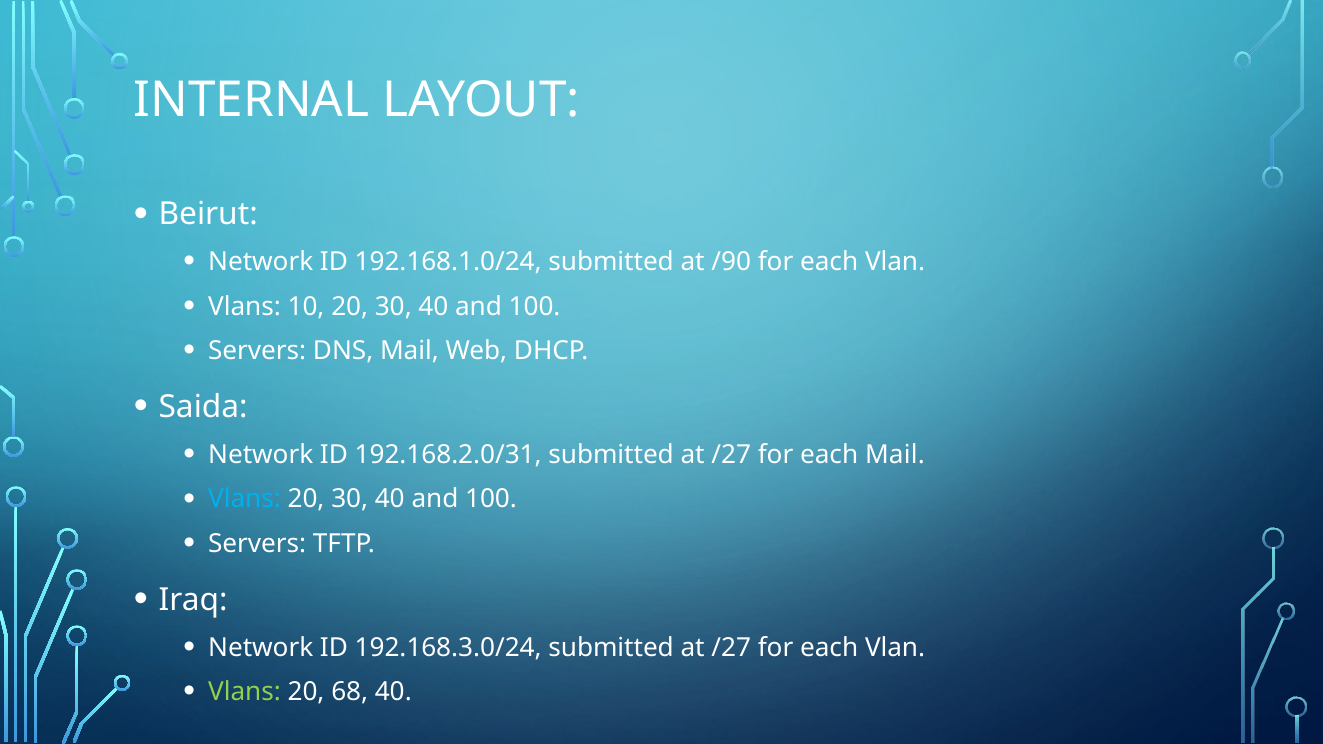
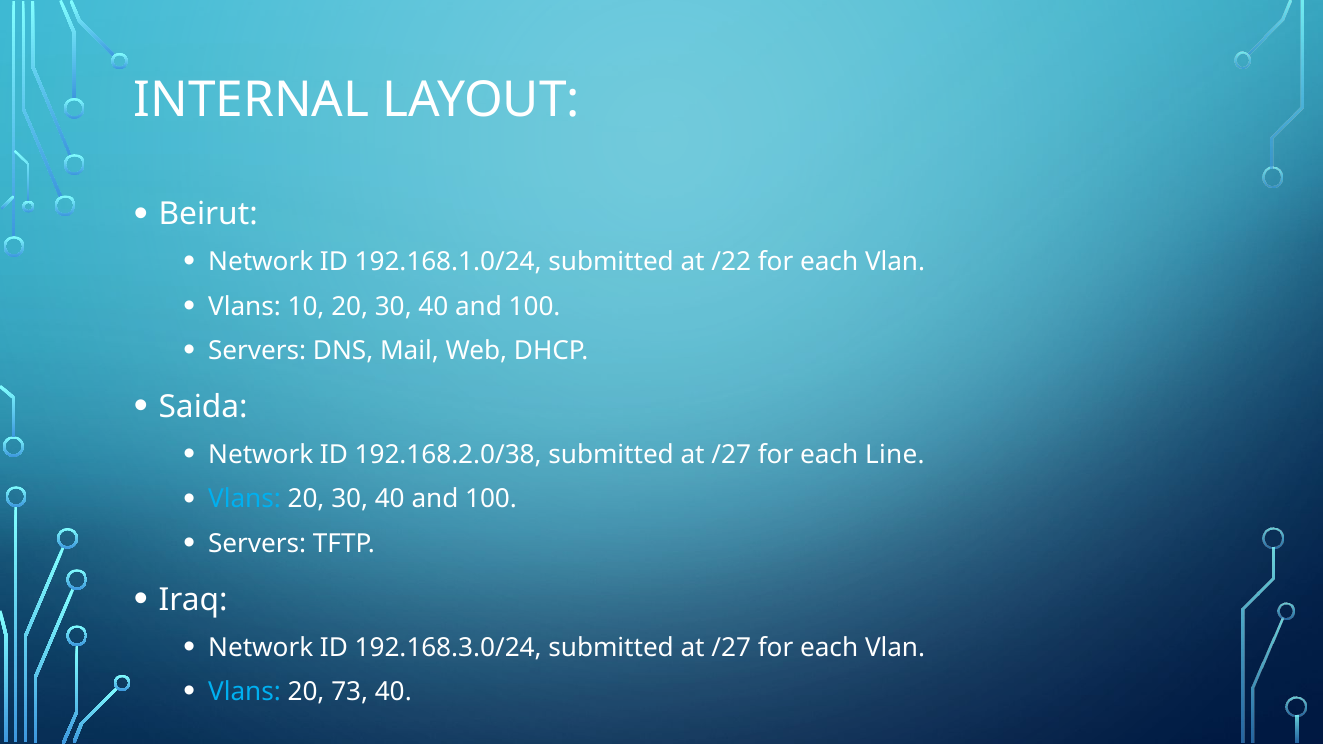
/90: /90 -> /22 (731, 262)
192.168.2.0/31: 192.168.2.0/31 -> 192.168.2.0/38 (448, 455)
each Mail: Mail -> Line (895, 455)
Vlans colour: light green -> light blue (245, 692)
68: 68 -> 73 (350, 692)
